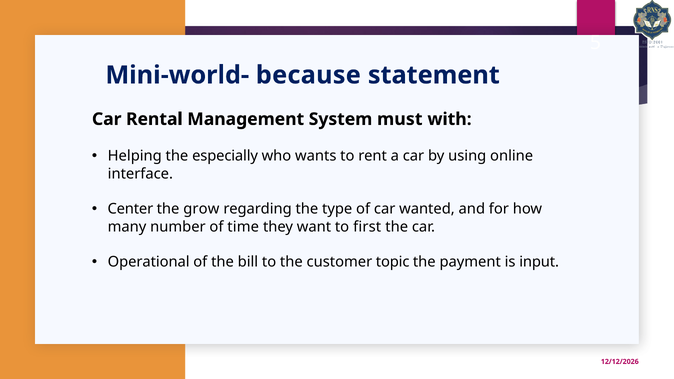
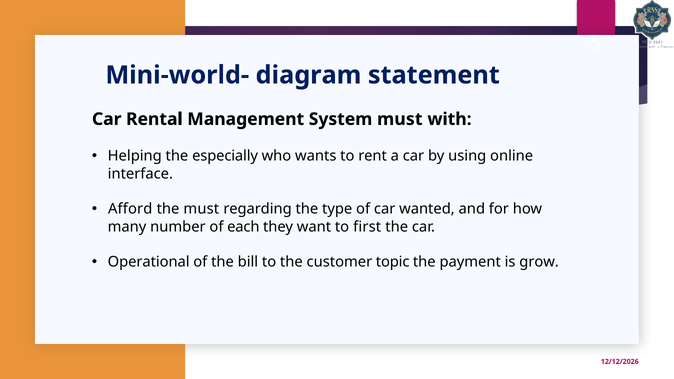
because: because -> diagram (308, 75)
Center: Center -> Afford (130, 209)
the grow: grow -> must (201, 209)
time: time -> each (243, 227)
input: input -> grow (539, 262)
